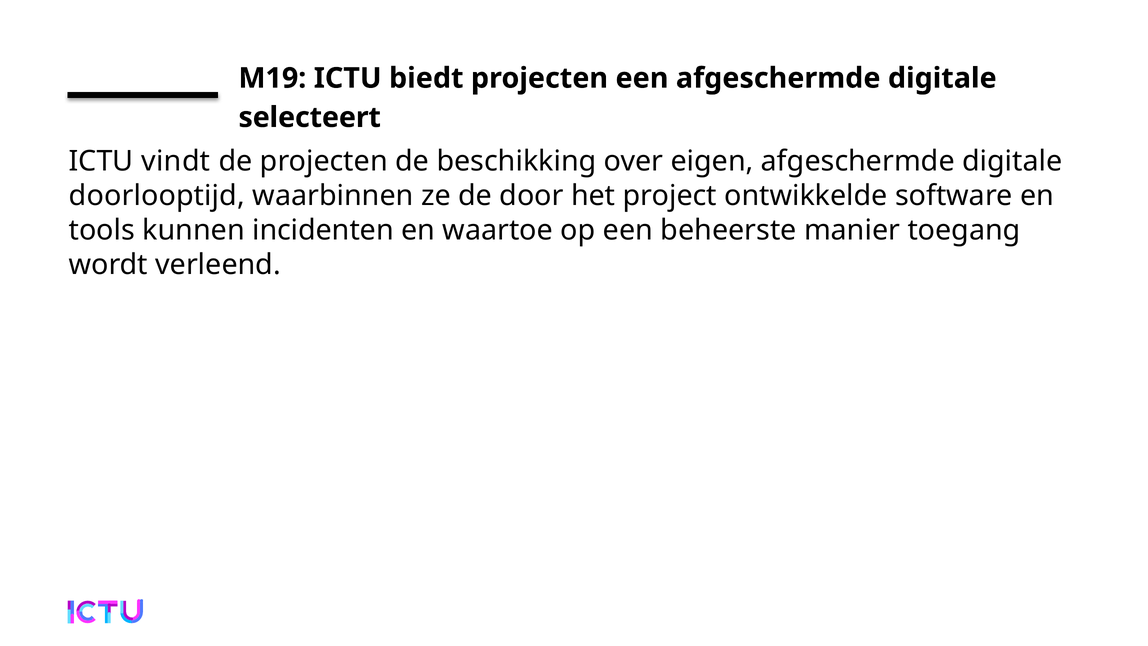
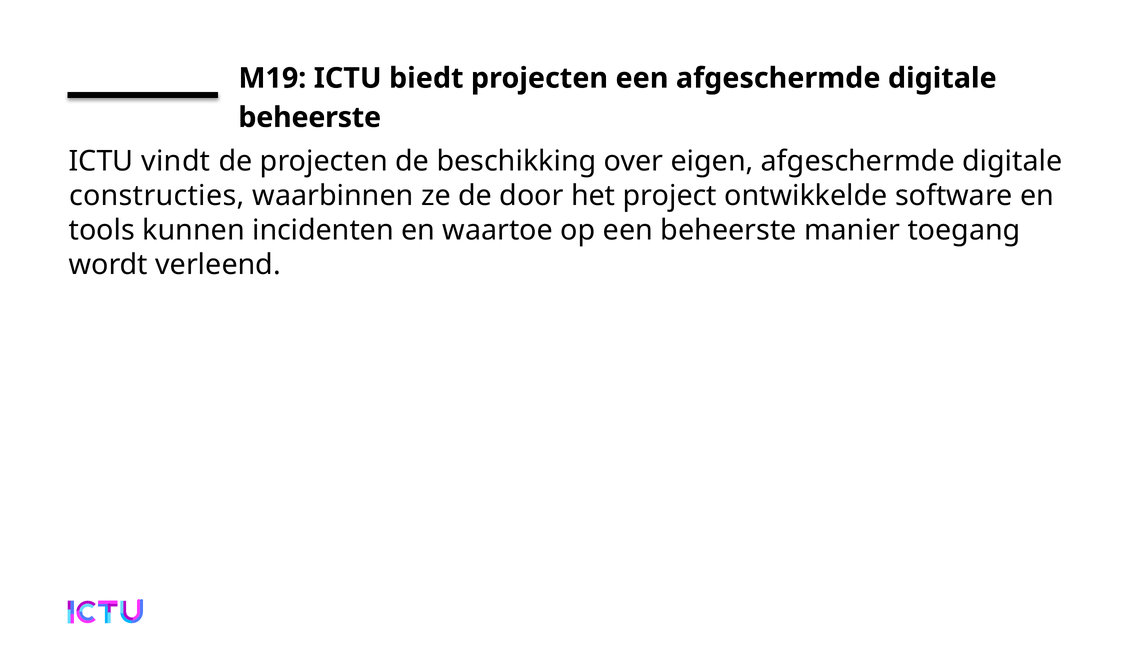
selecteert: selecteert -> beheerste (310, 117)
doorlooptijd: doorlooptijd -> constructies (157, 196)
